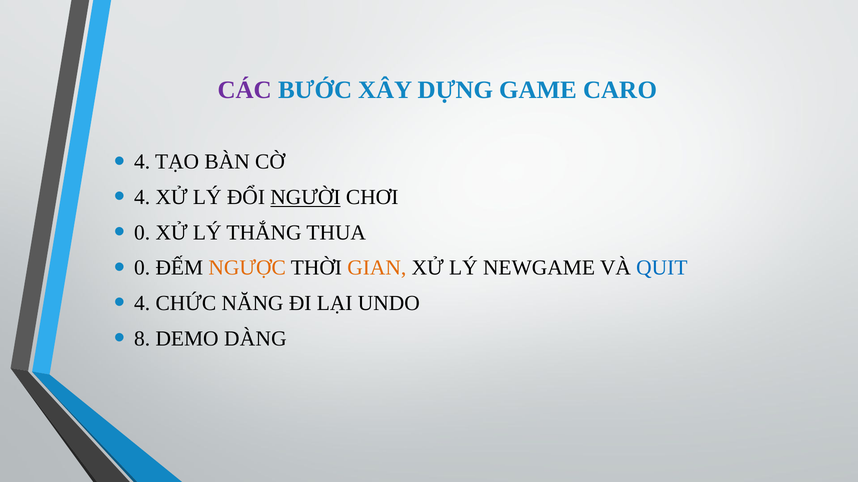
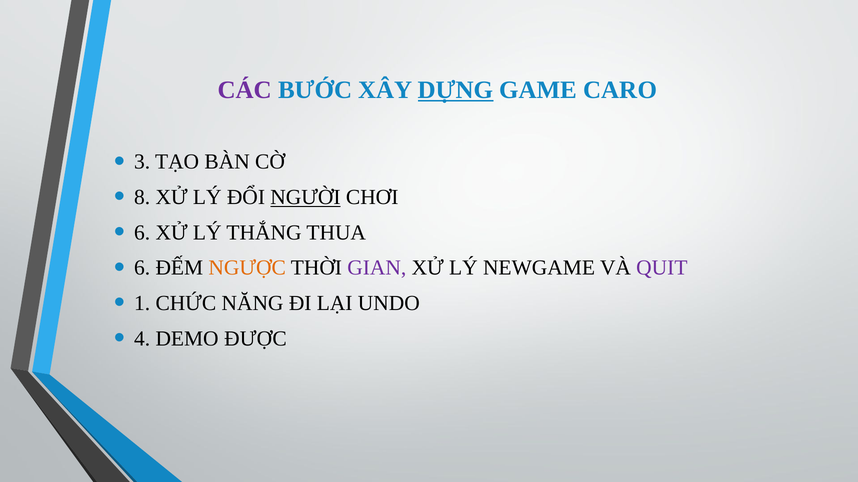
DỰNG underline: none -> present (456, 90)
4: 4 -> 3 (142, 162)
4: 4 -> 8 (142, 197)
0: 0 -> 6 (142, 233)
0: 0 -> 6 (142, 268)
GIAN colour: orange -> purple (377, 268)
QUIT colour: blue -> purple (662, 268)
4: 4 -> 1 (142, 304)
8: 8 -> 4 (142, 339)
DÀNG: DÀNG -> ĐƯỢC (255, 339)
